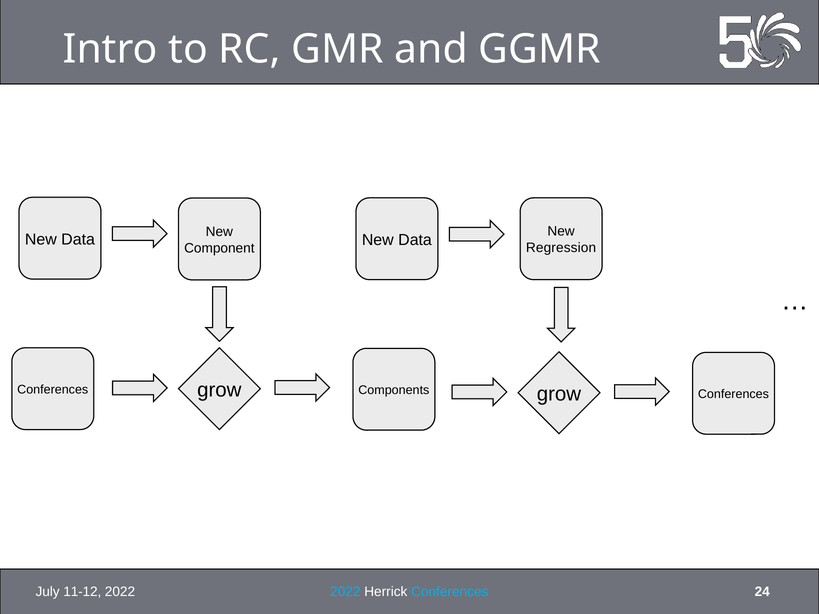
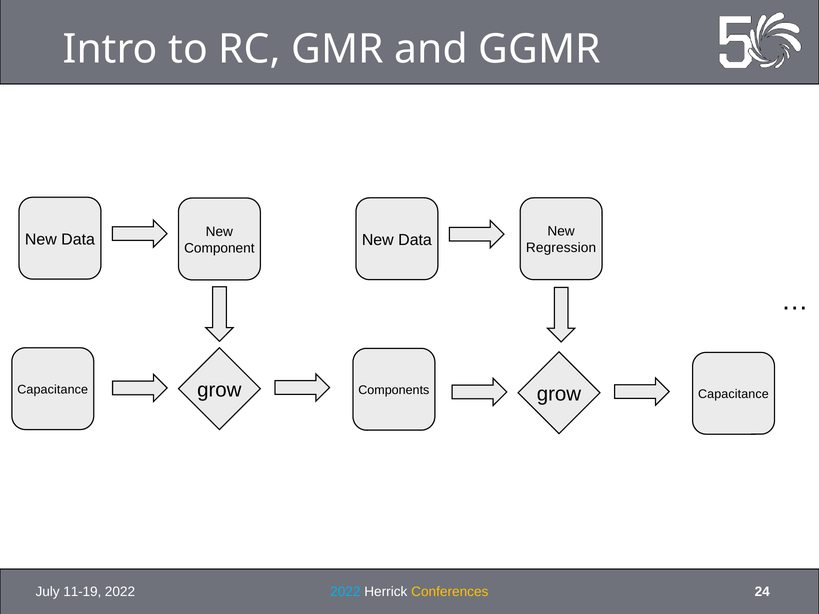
Conferences: Conferences -> Capacitance (53, 390)
grow Conferences: Conferences -> Capacitance (733, 394)
11-12: 11-12 -> 11-19 (82, 592)
Conferences colour: light blue -> yellow (450, 592)
